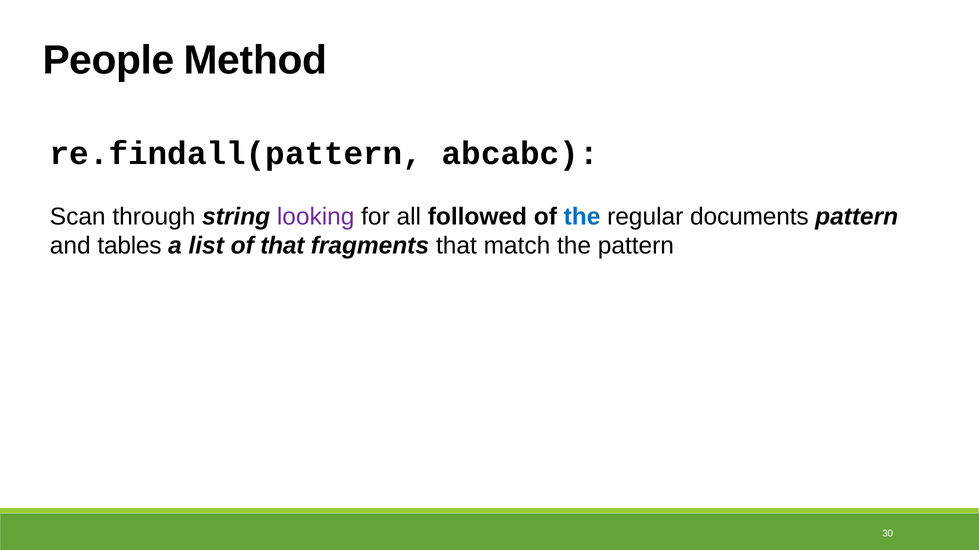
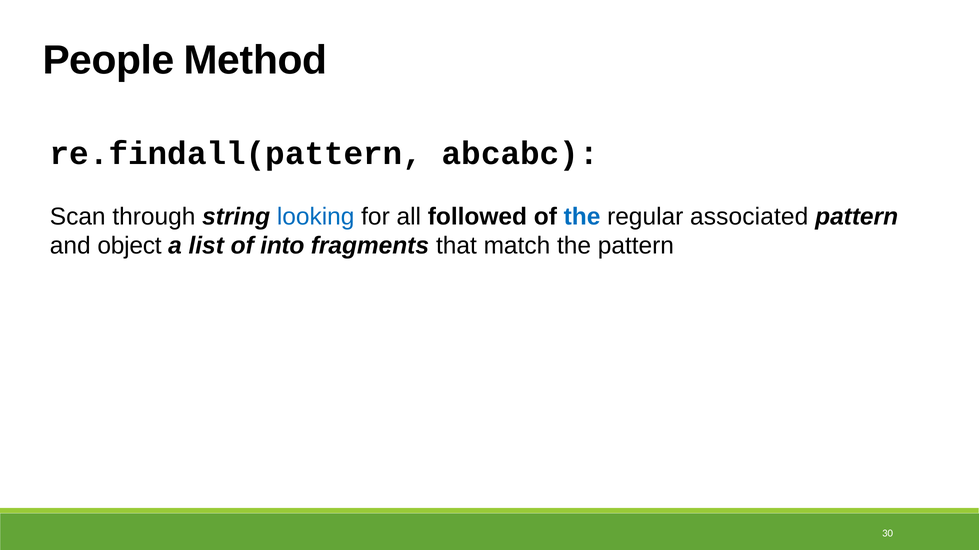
looking colour: purple -> blue (316, 217)
documents: documents -> associated (749, 217)
tables: tables -> object (130, 246)
of that: that -> into (282, 246)
